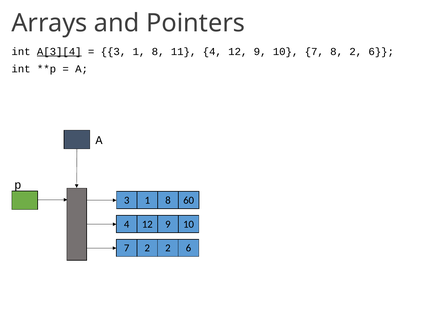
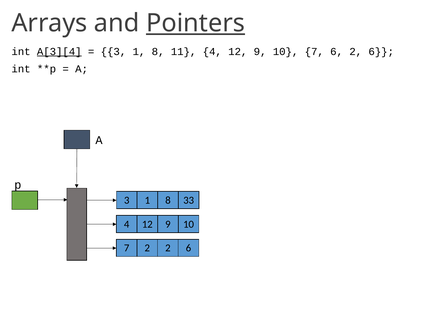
Pointers underline: none -> present (196, 23)
7 8: 8 -> 6 (337, 51)
60: 60 -> 33 (189, 200)
